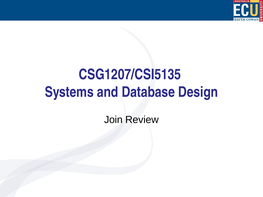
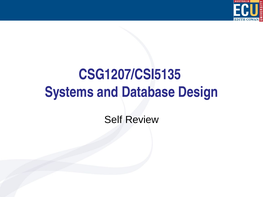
Join: Join -> Self (113, 120)
